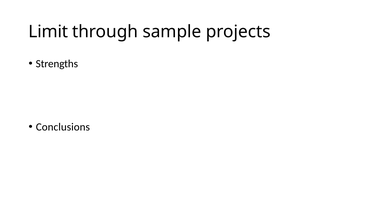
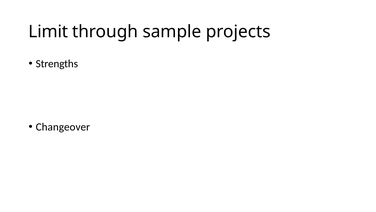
Conclusions: Conclusions -> Changeover (63, 127)
